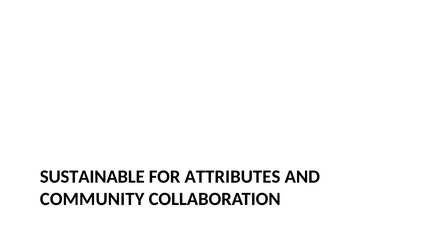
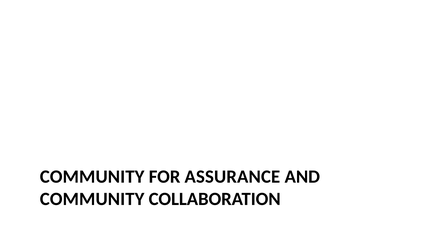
SUSTAINABLE: SUSTAINABLE -> COMMUNITY (92, 177)
ATTRIBUTES: ATTRIBUTES -> ASSURANCE (232, 177)
